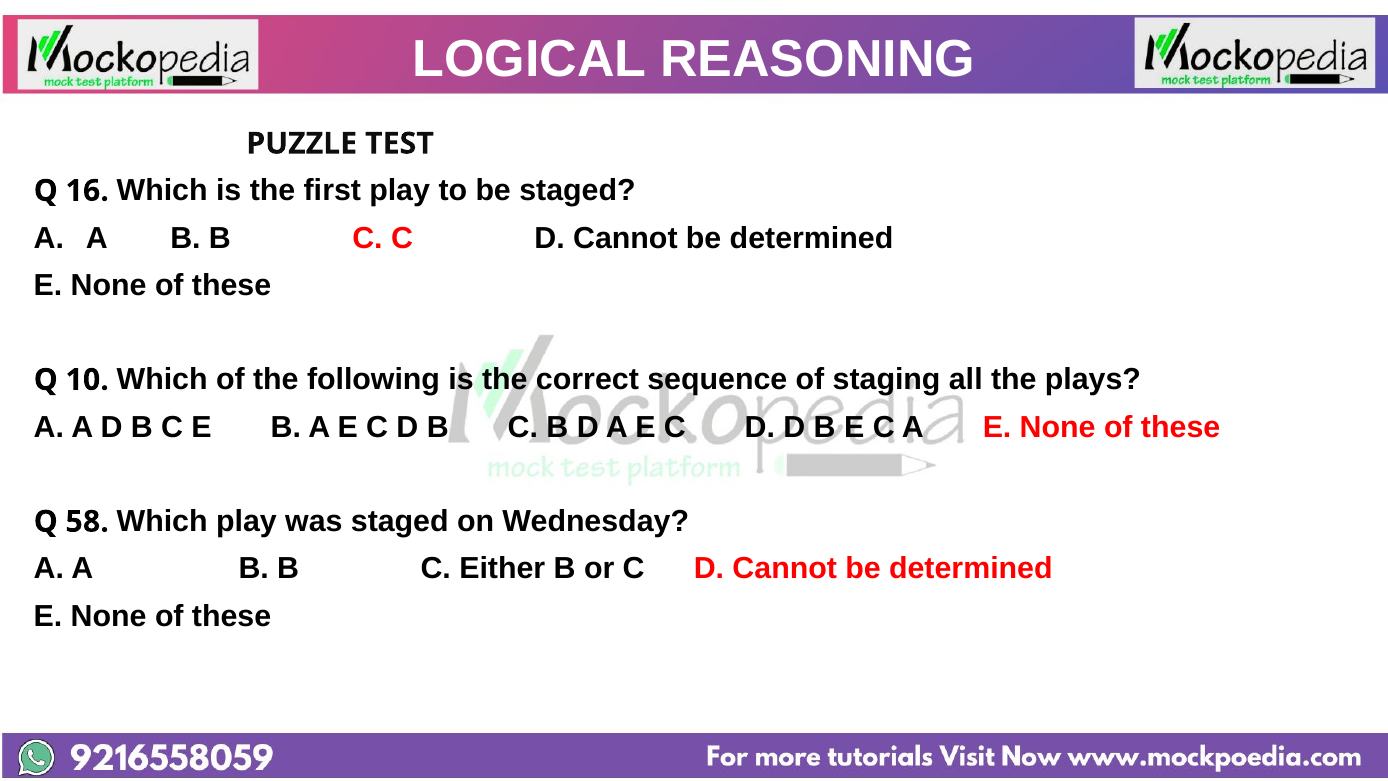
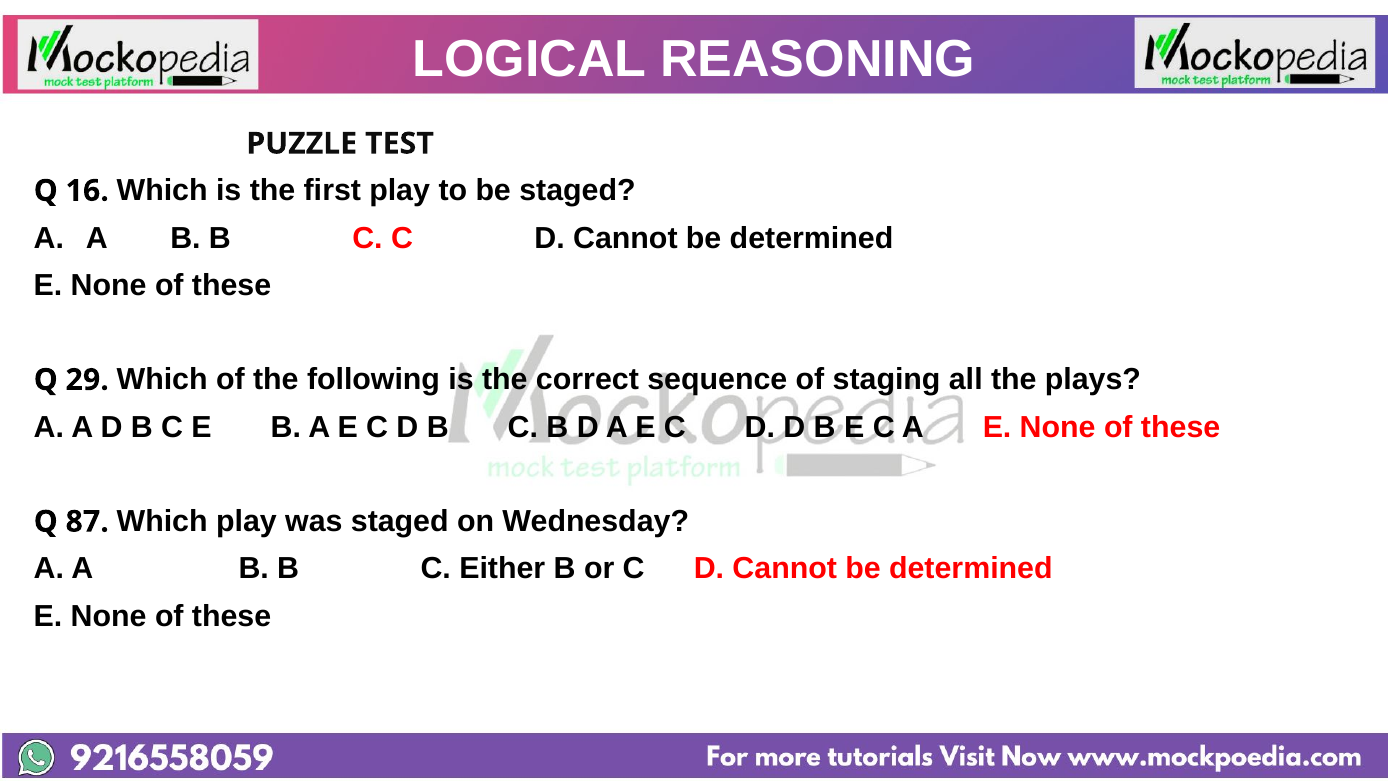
10: 10 -> 29 (87, 380)
58: 58 -> 87 (87, 521)
